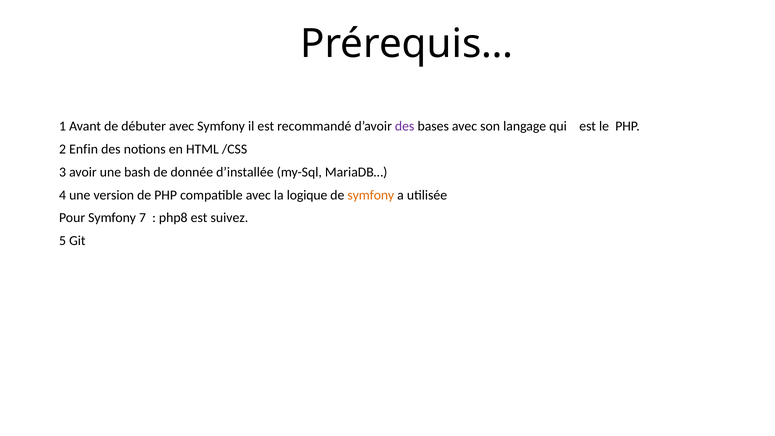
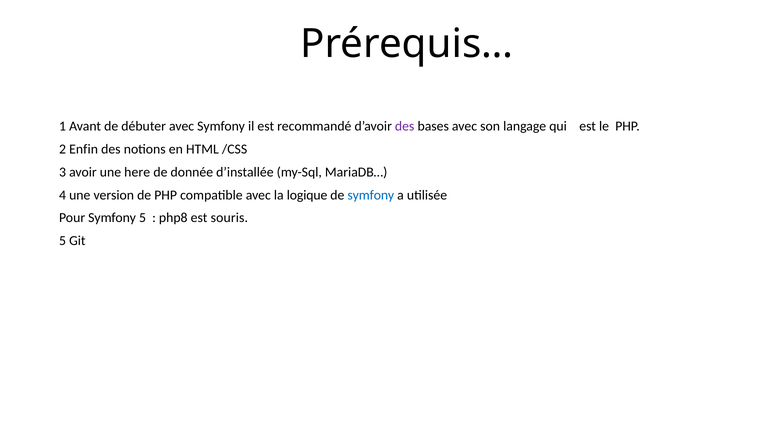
bash: bash -> here (137, 172)
symfony colour: orange -> blue (371, 195)
Symfony 7: 7 -> 5 (142, 218)
suivez: suivez -> souris (229, 218)
